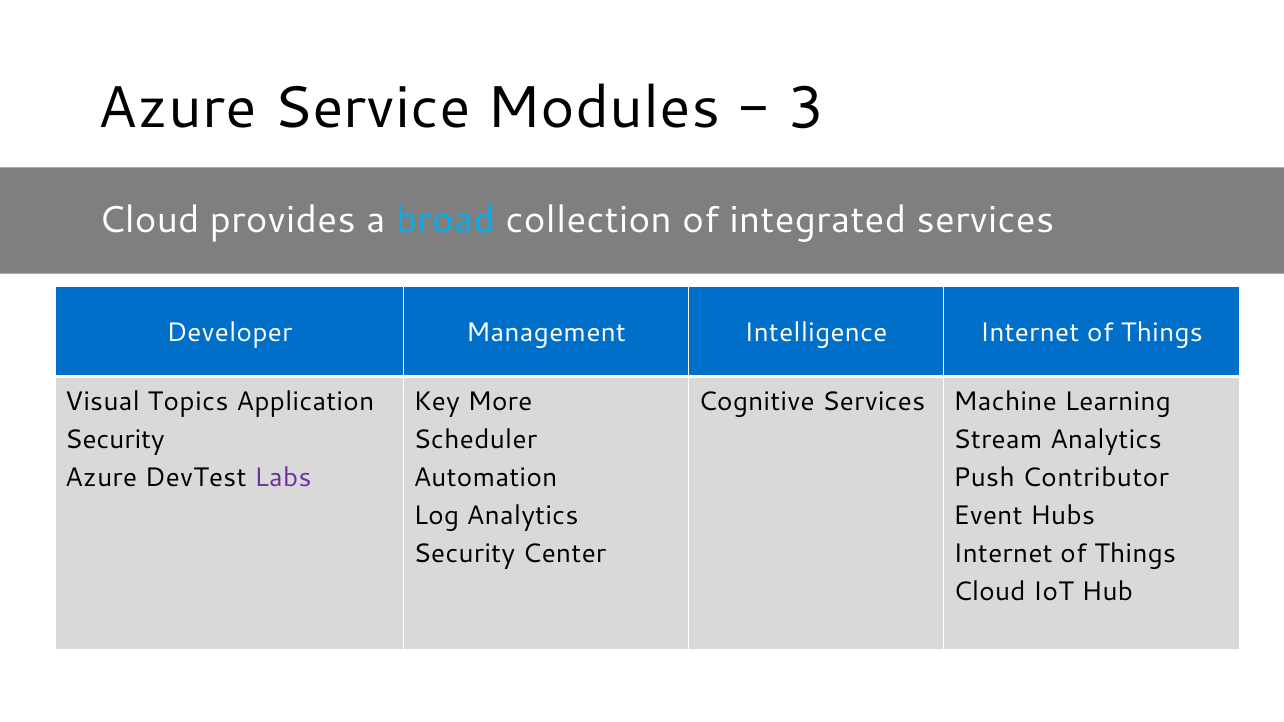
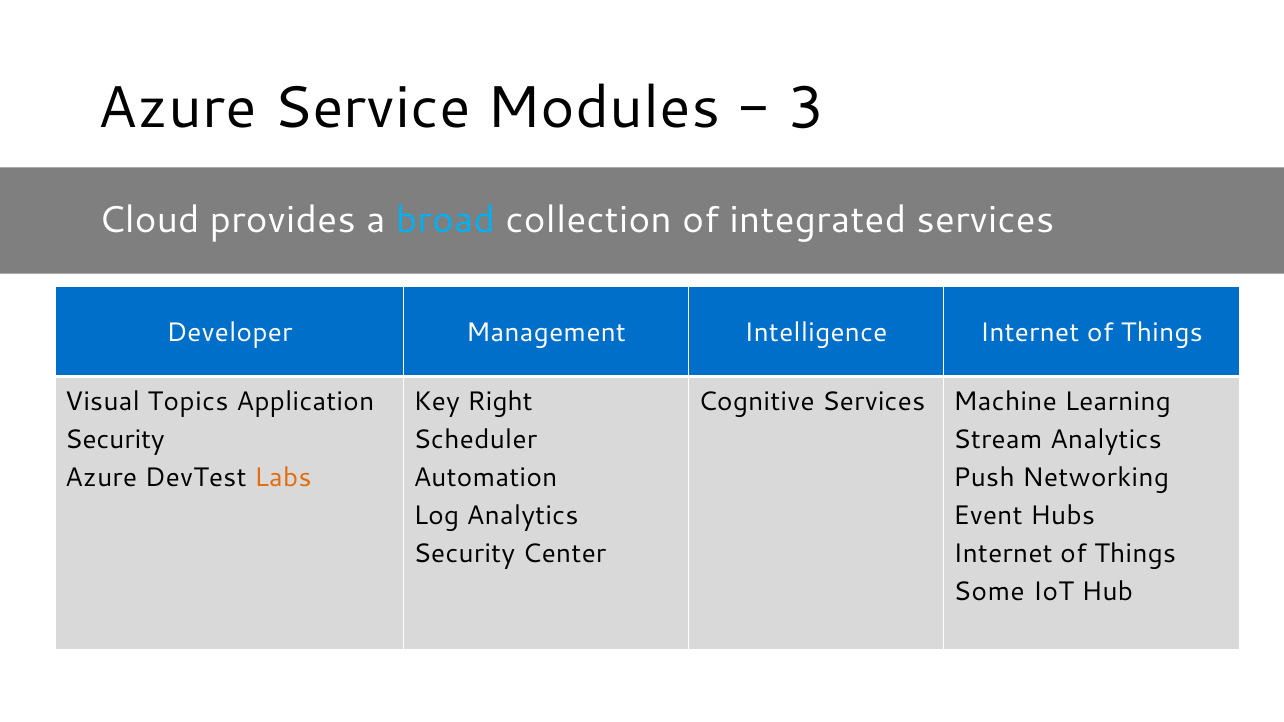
More: More -> Right (500, 402)
Labs colour: purple -> orange (283, 478)
Contributor: Contributor -> Networking (1096, 478)
Cloud: Cloud -> Some (989, 592)
